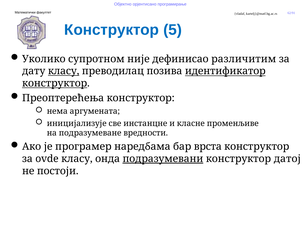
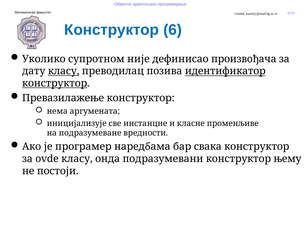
5: 5 -> 6 (173, 30)
различитим: различитим -> произвoђaчa (244, 59)
Преоптерећења: Преоптерећења -> Превазилажење (63, 98)
врста: врста -> свака (208, 147)
подразумевани underline: present -> none (163, 159)
датој: датој -> њему (287, 159)
